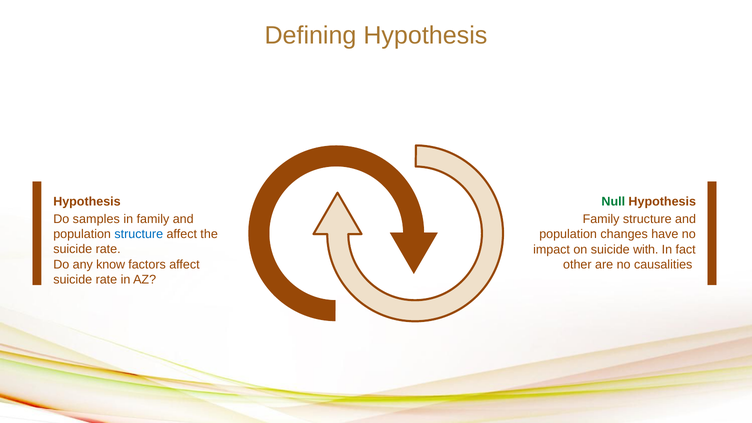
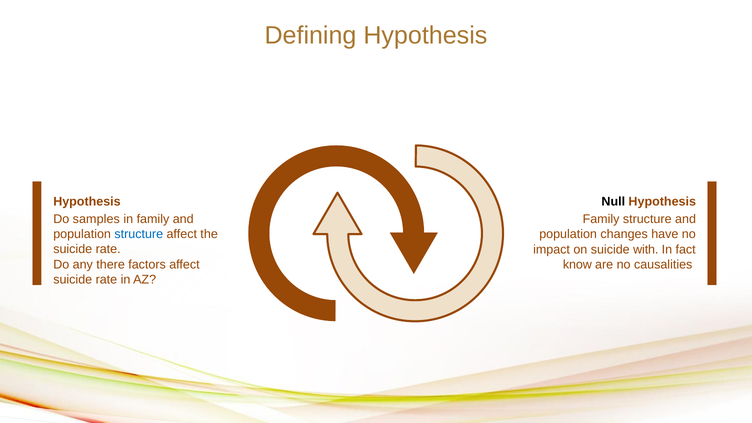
Null colour: green -> black (613, 201)
know: know -> there (111, 264)
other: other -> know (577, 264)
